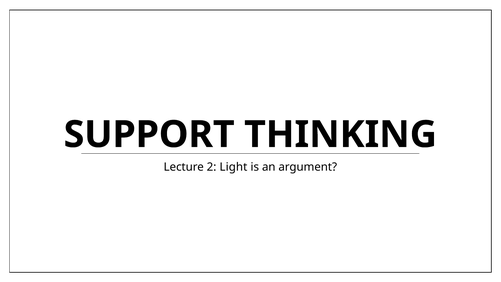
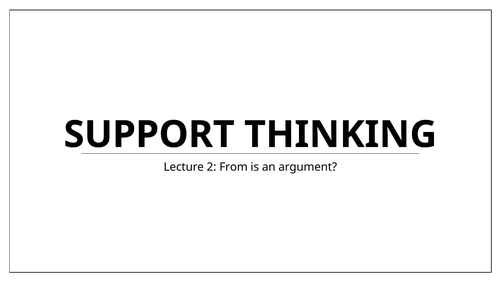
Light: Light -> From (234, 167)
